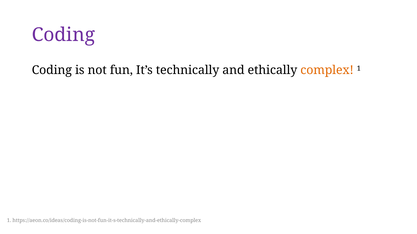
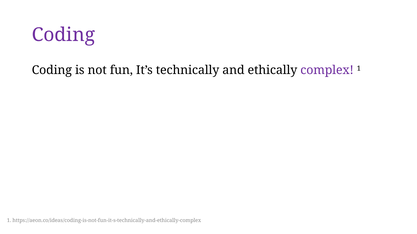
complex colour: orange -> purple (327, 70)
